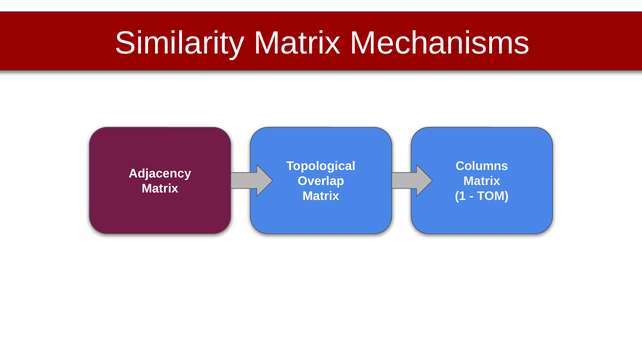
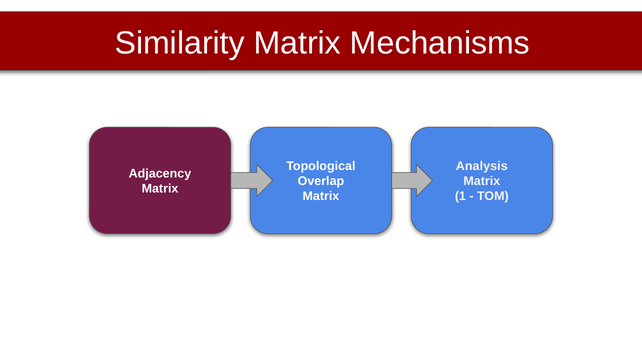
Columns: Columns -> Analysis (482, 166)
